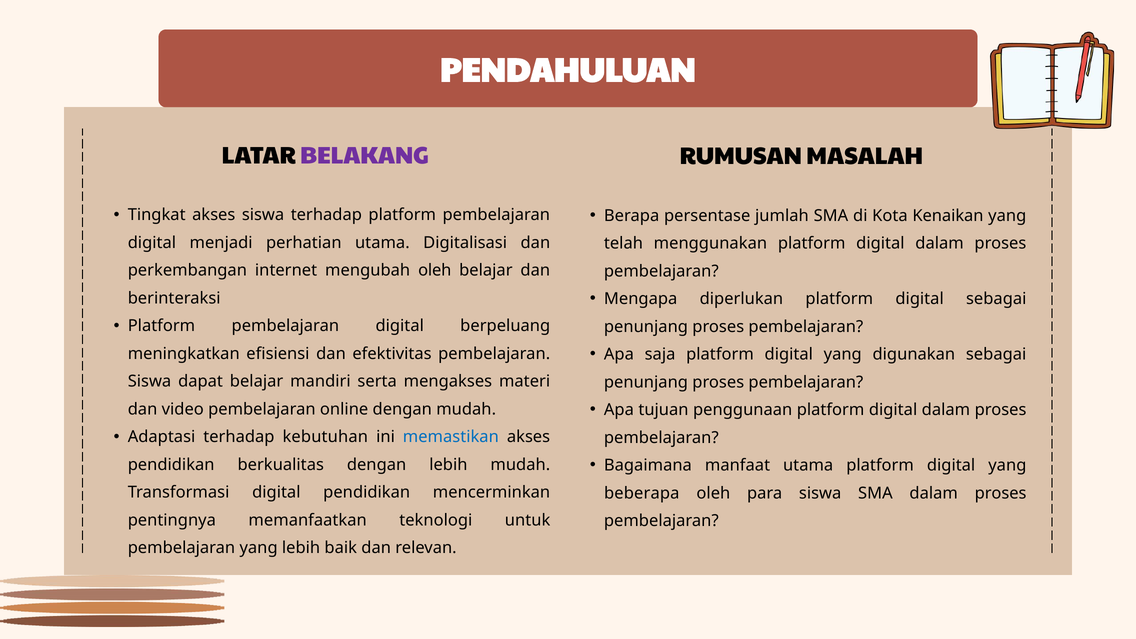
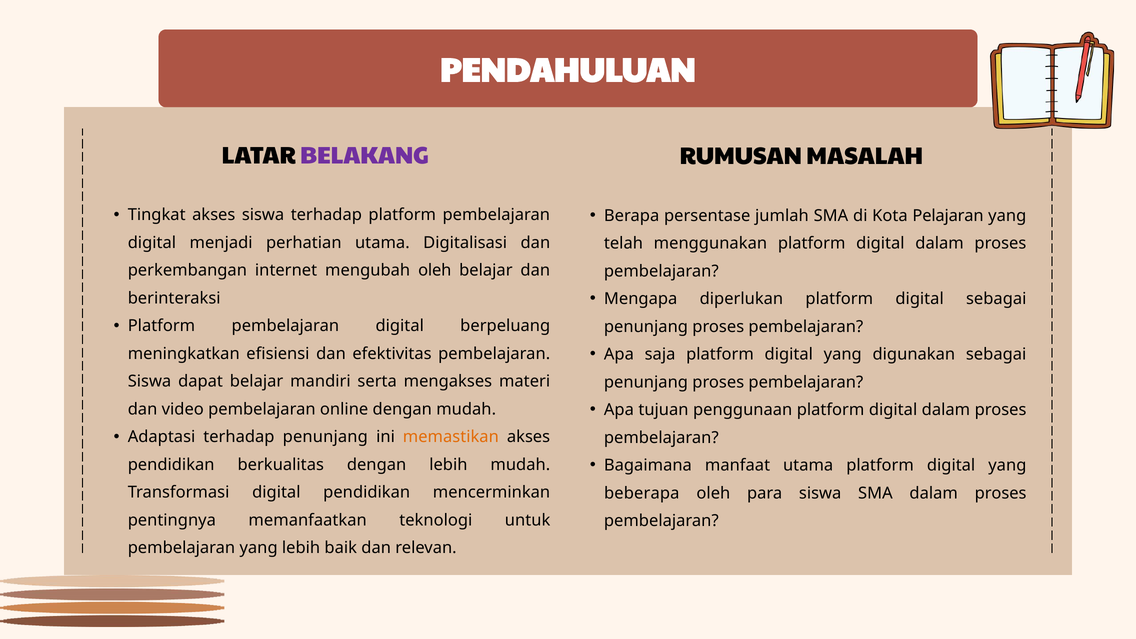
Kenaikan: Kenaikan -> Pelajaran (948, 216)
terhadap kebutuhan: kebutuhan -> penunjang (325, 437)
memastikan colour: blue -> orange (451, 437)
